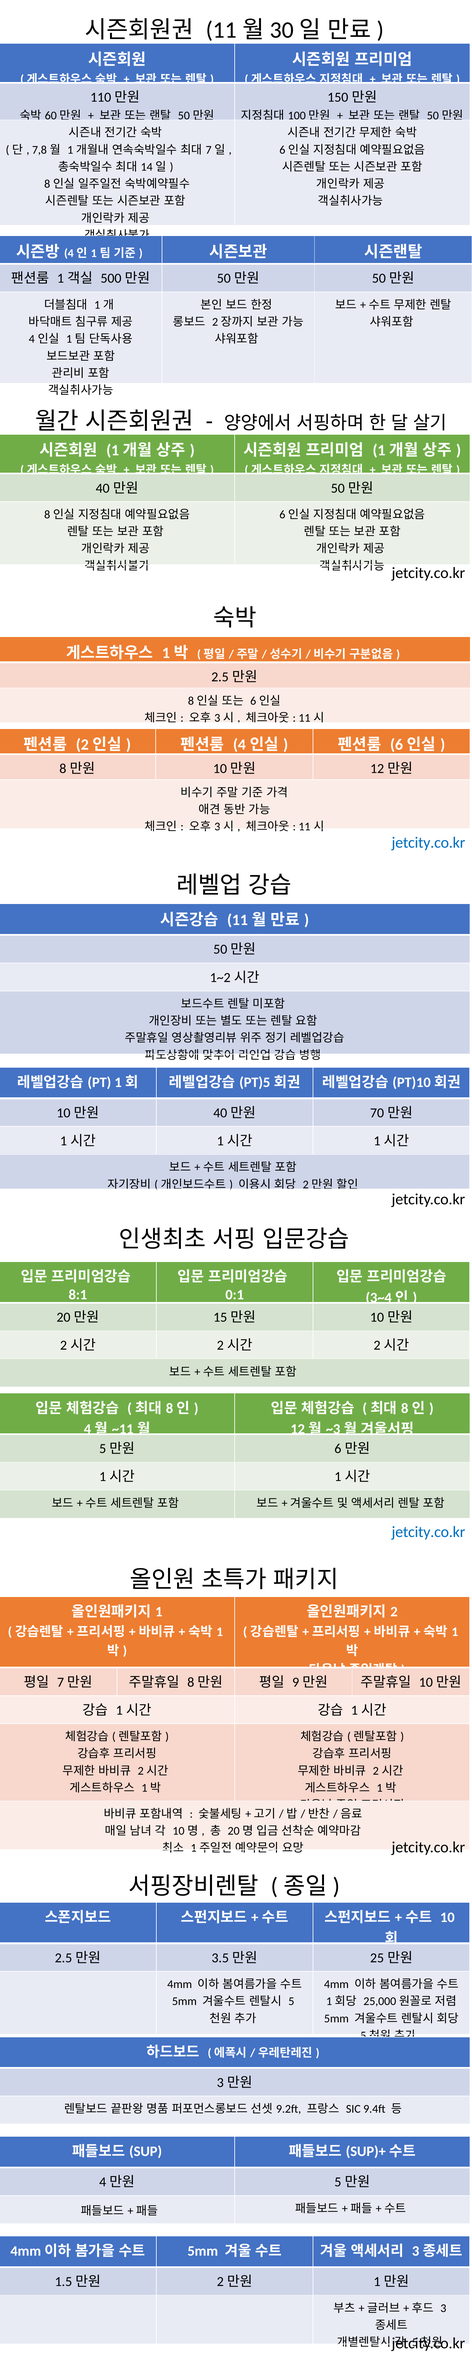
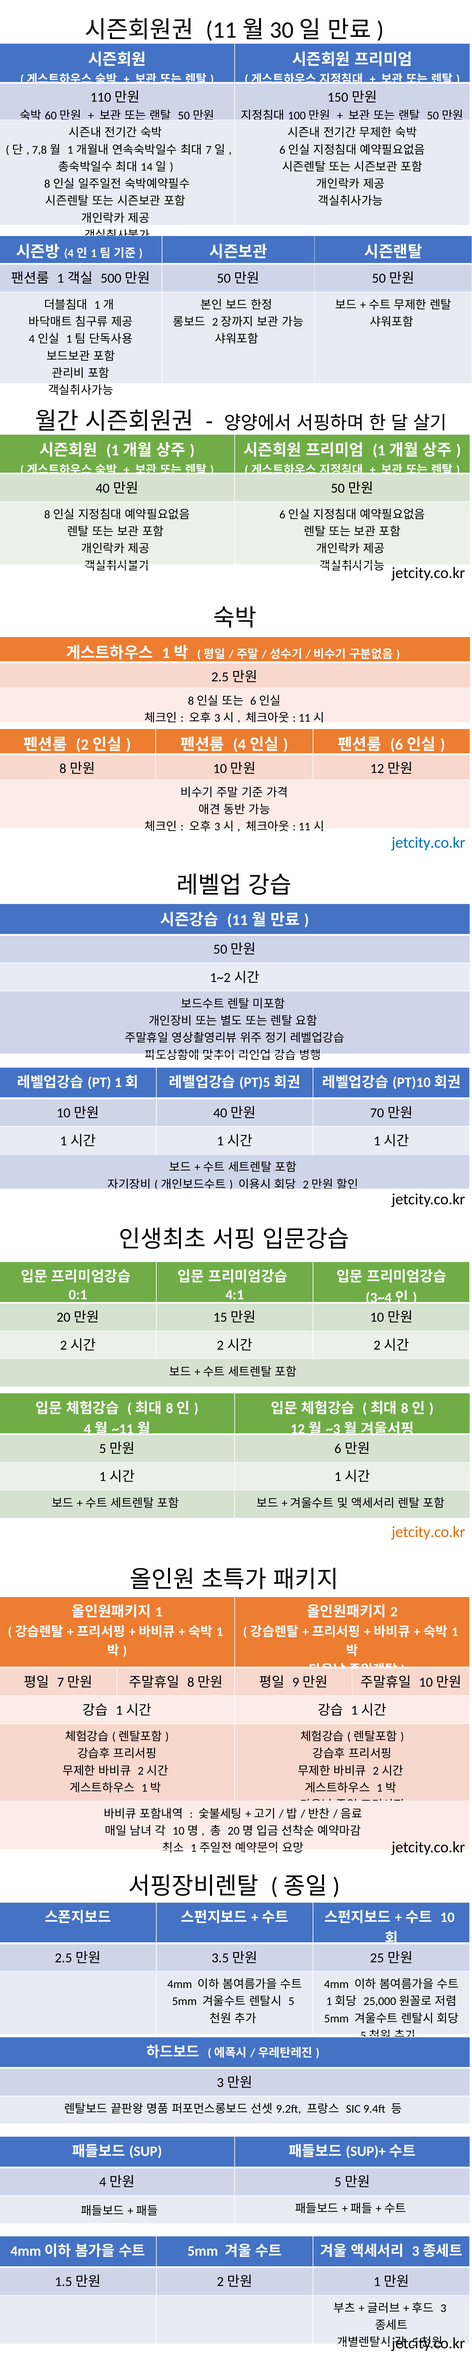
8:1: 8:1 -> 0:1 (78, 1294)
0:1: 0:1 -> 4:1 (235, 1294)
jetcity.co.kr colour: blue -> orange (428, 1531)
